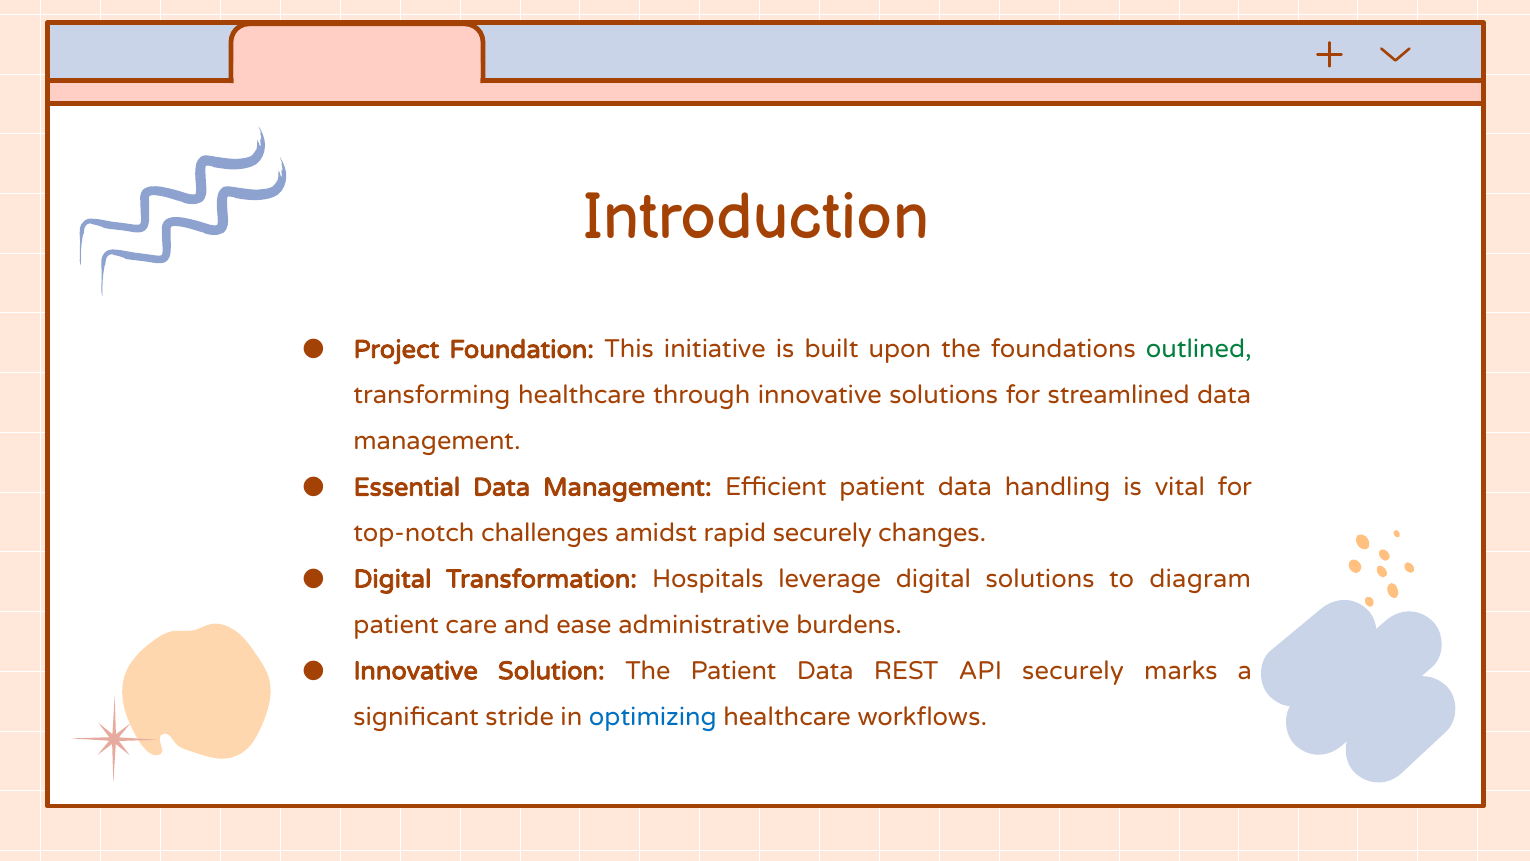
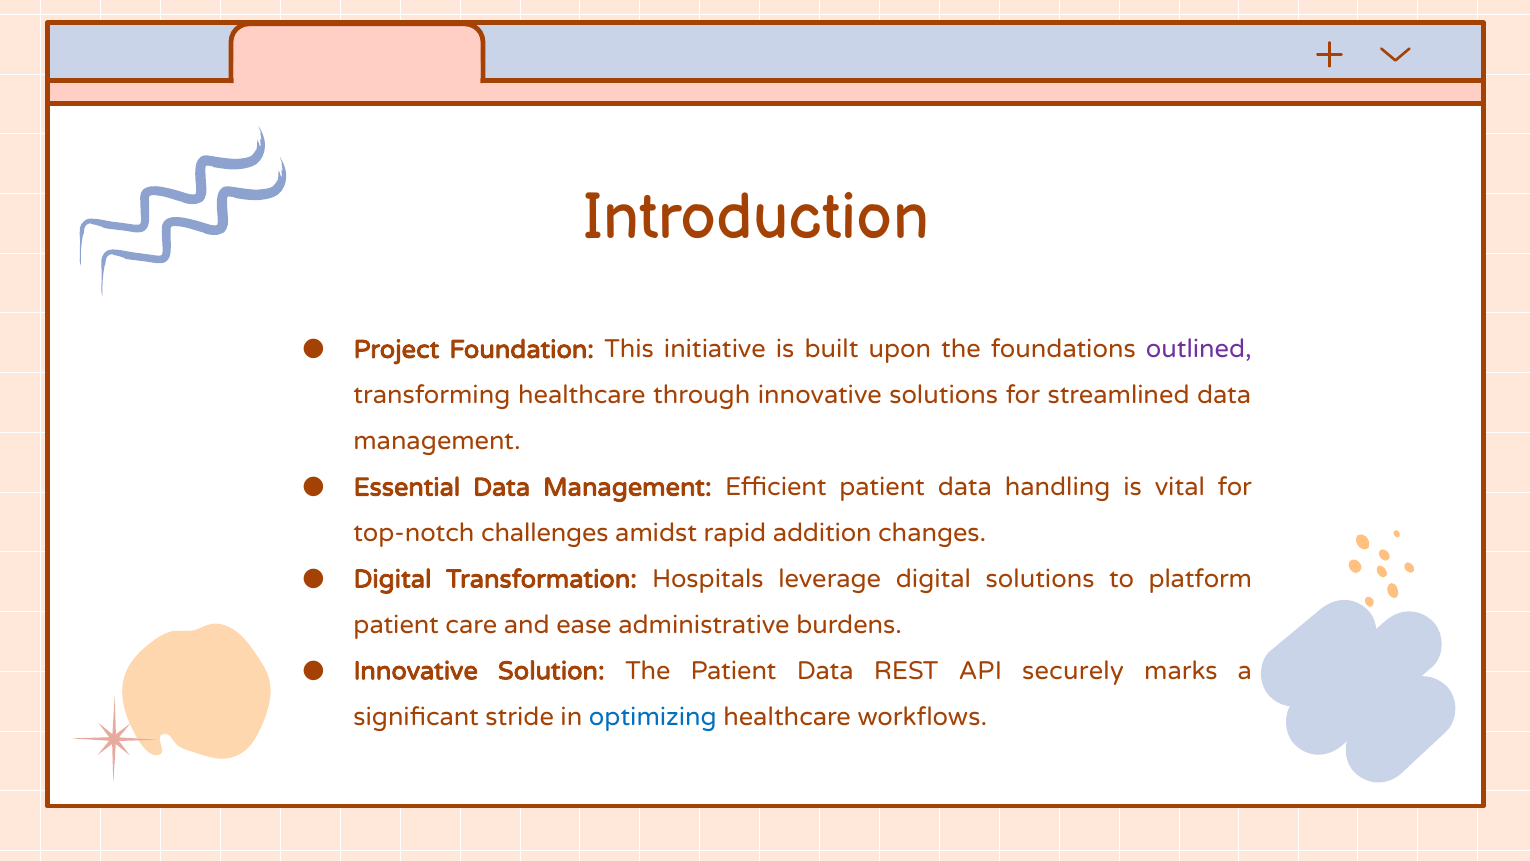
outlined colour: green -> purple (1199, 349)
rapid securely: securely -> addition (822, 533)
diagram: diagram -> platform (1200, 579)
